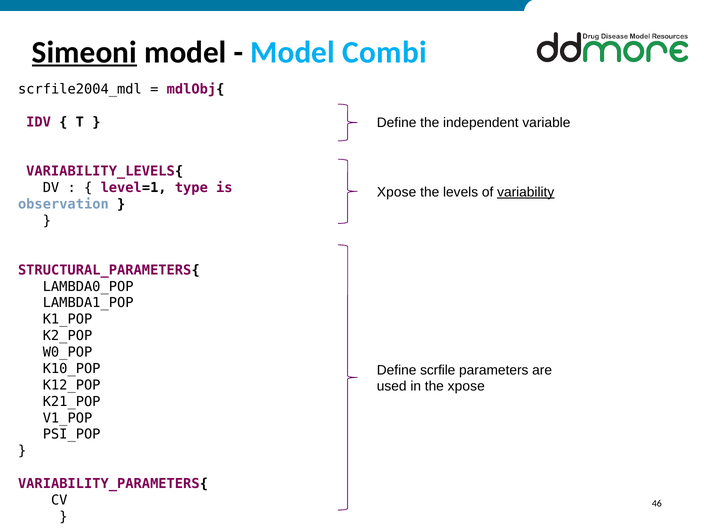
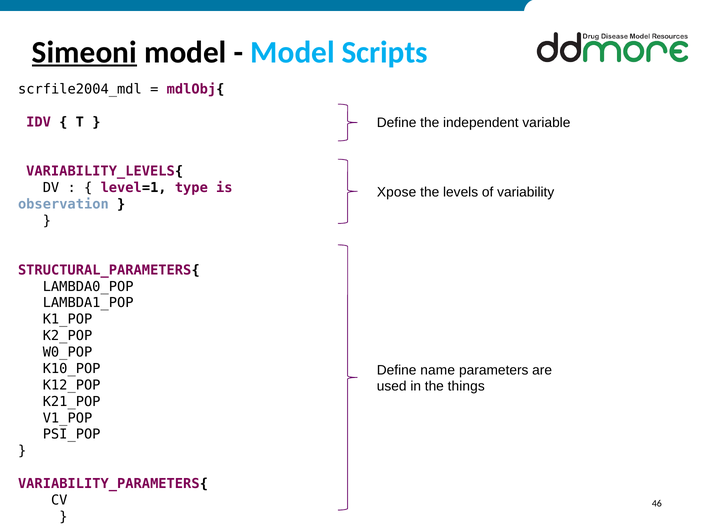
Combi: Combi -> Scripts (385, 52)
variability underline: present -> none (526, 192)
scrfile: scrfile -> name (438, 370)
the xpose: xpose -> things (466, 386)
